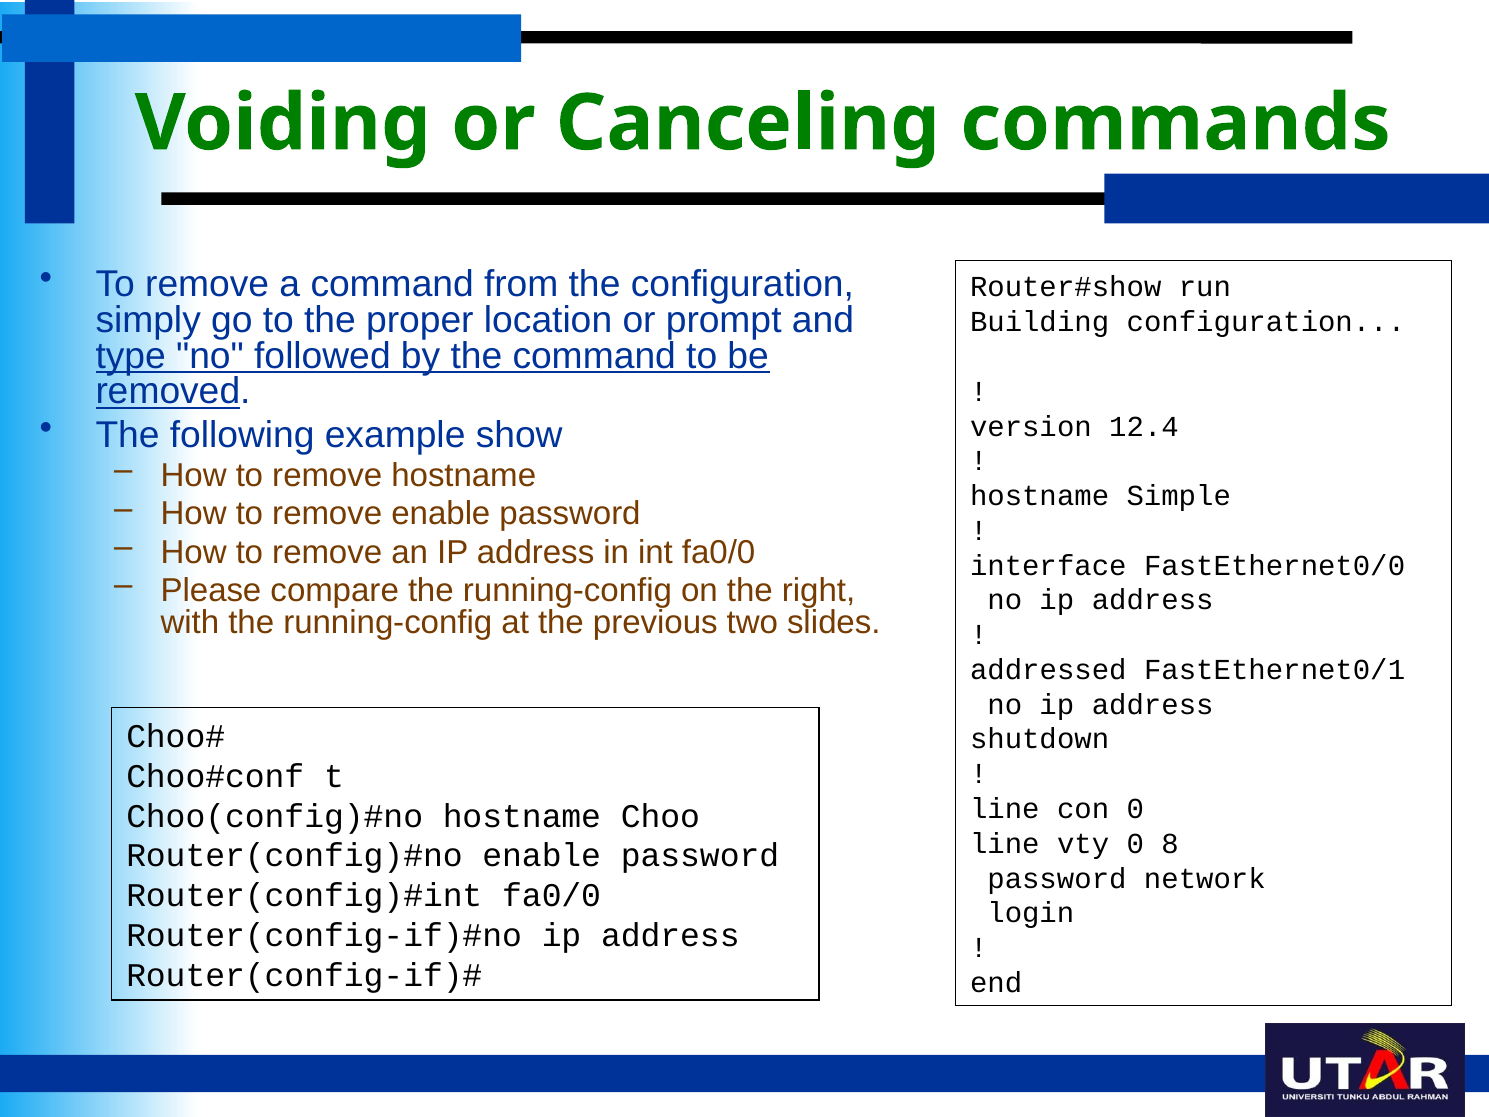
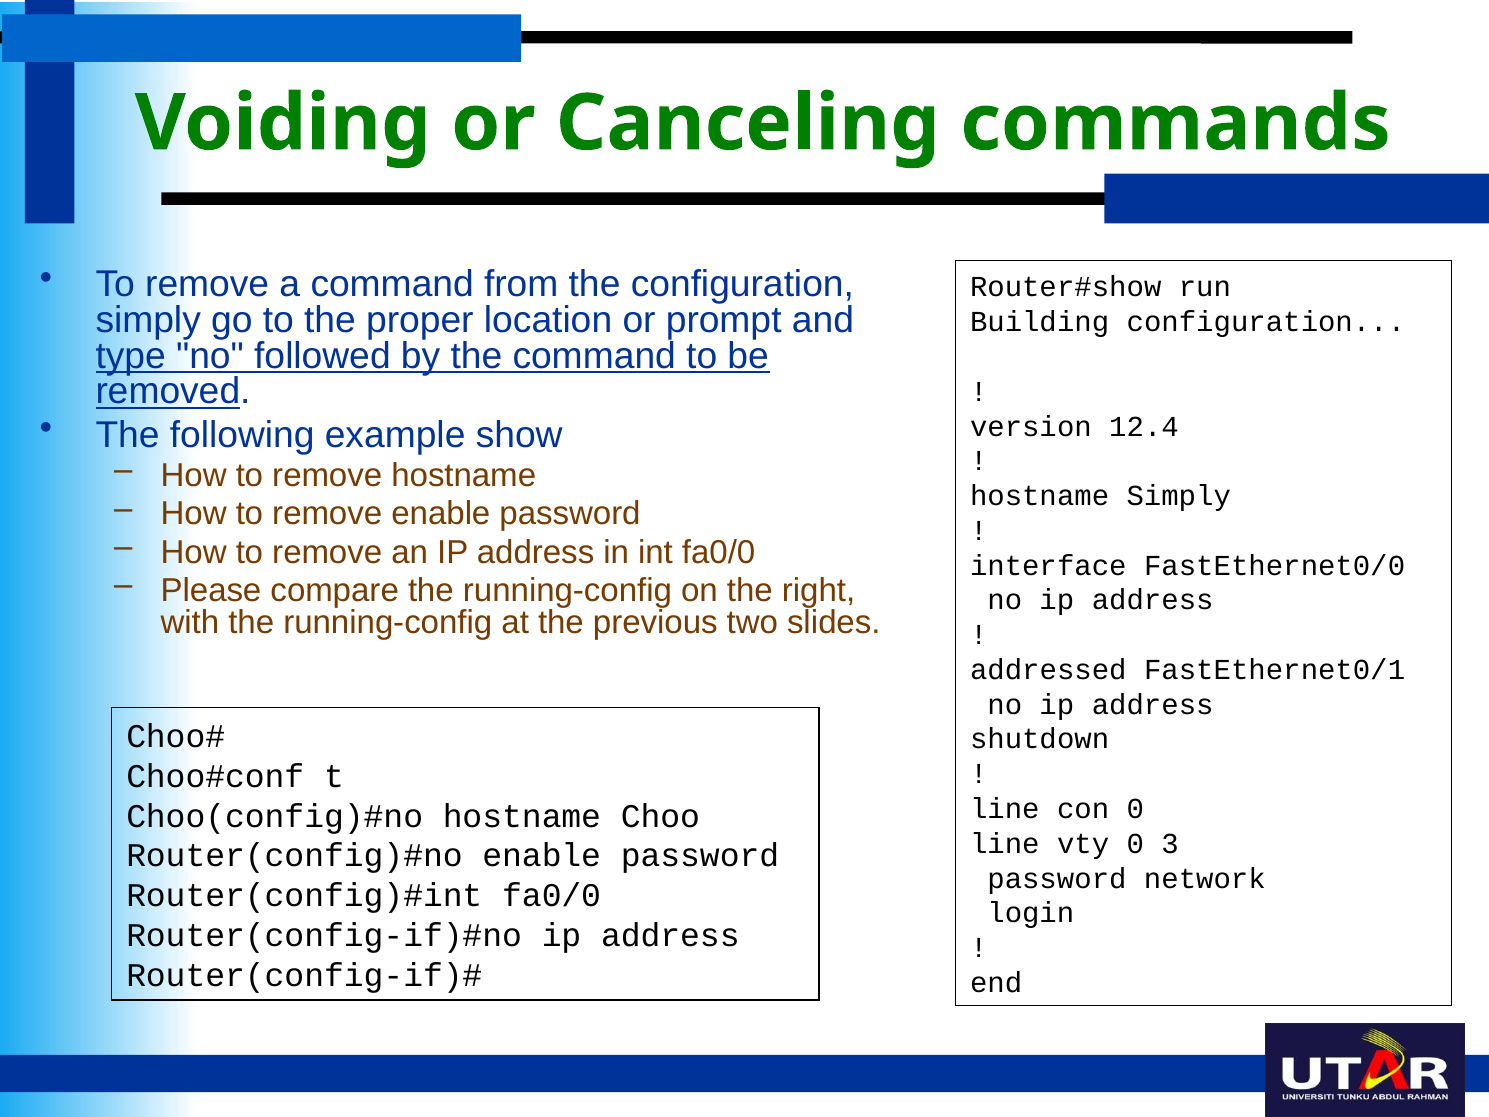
hostname Simple: Simple -> Simply (1179, 496)
8: 8 -> 3 (1170, 844)
